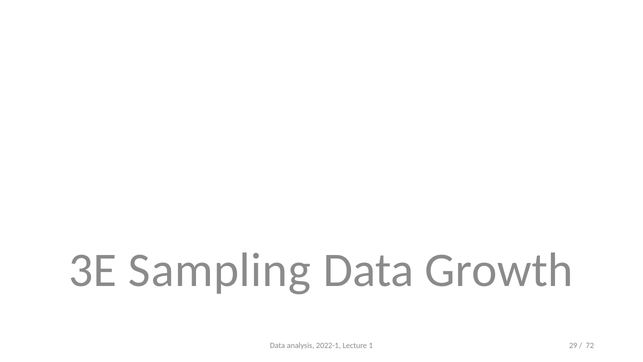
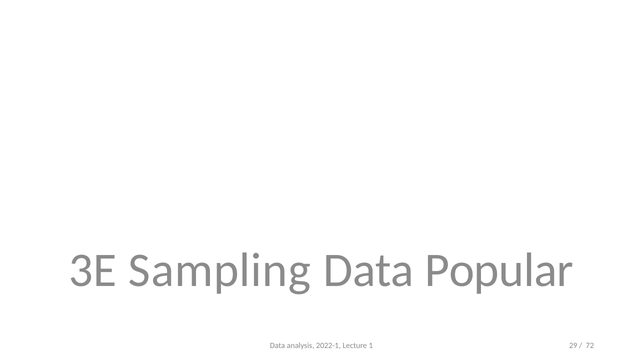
Growth: Growth -> Popular (499, 270)
